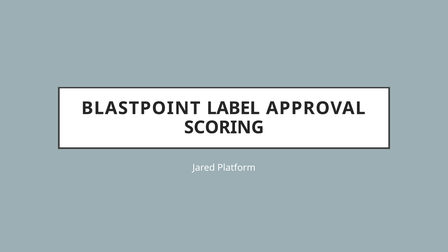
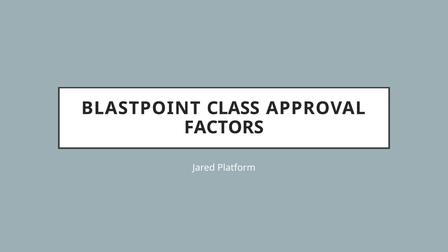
LABEL: LABEL -> CLASS (233, 108)
SCORING: SCORING -> FACTORS (224, 127)
